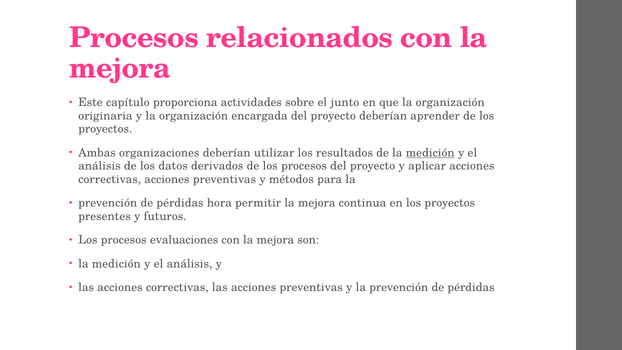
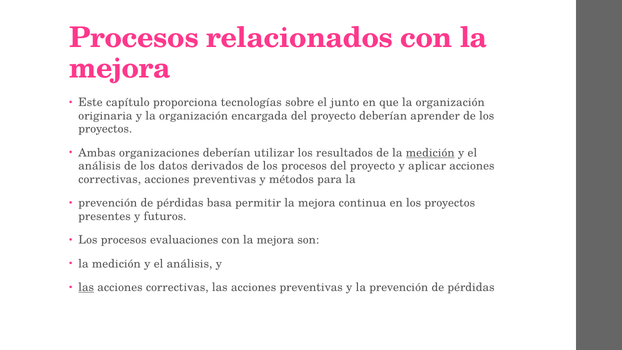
actividades: actividades -> tecnologías (251, 102)
hora: hora -> basa (219, 203)
las underline: none -> present (86, 287)
